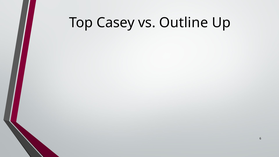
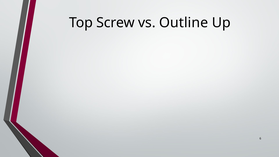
Casey: Casey -> Screw (116, 23)
